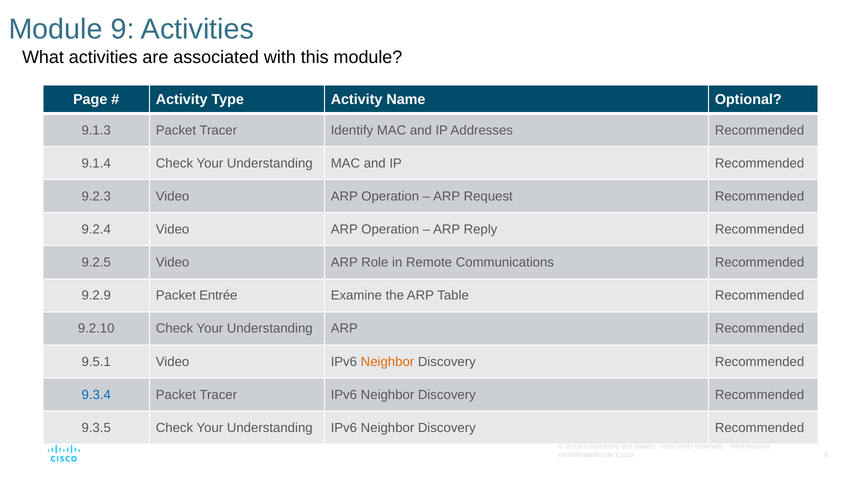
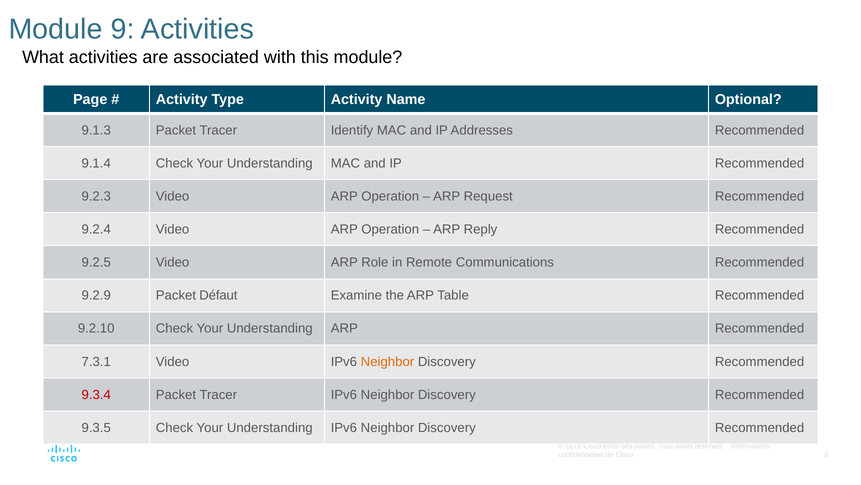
Entrée: Entrée -> Défaut (218, 295)
9.5.1: 9.5.1 -> 7.3.1 (96, 361)
9.3.4 colour: blue -> red (96, 394)
